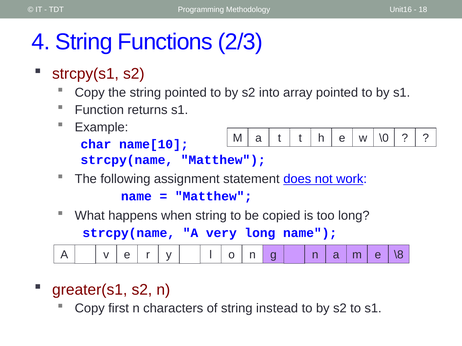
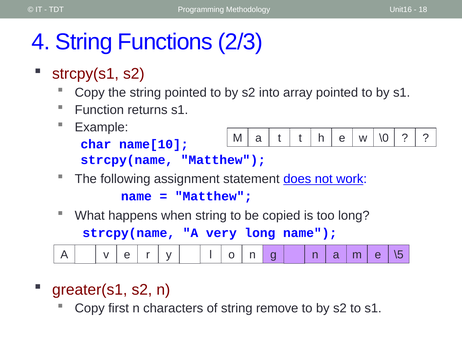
\8: \8 -> \5 (399, 255)
instead: instead -> remove (277, 309)
